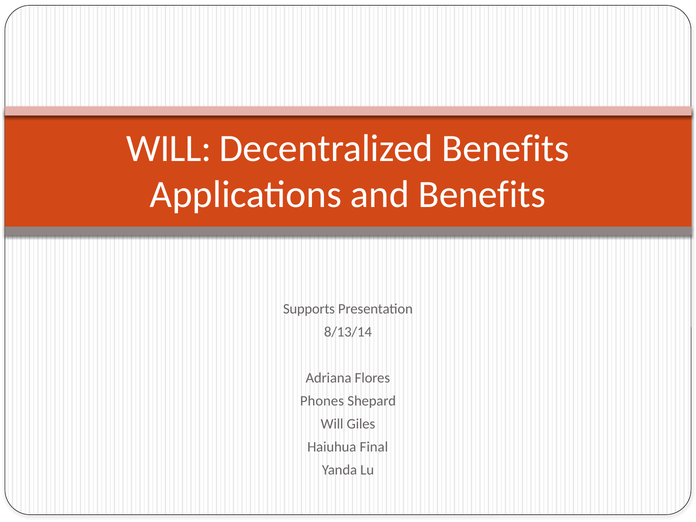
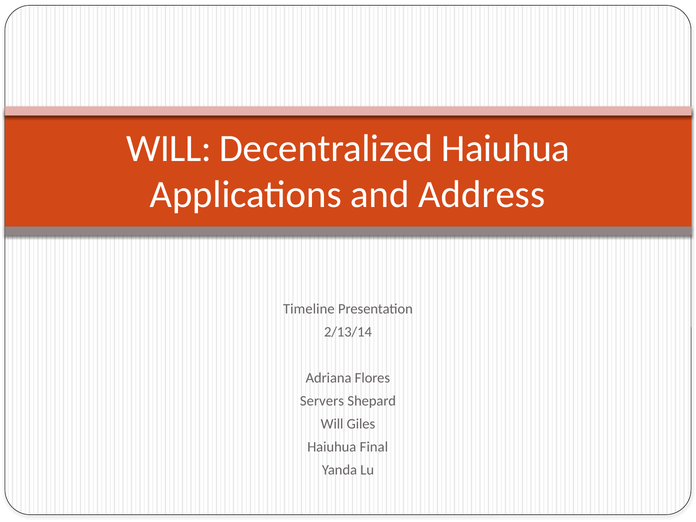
Decentralized Benefits: Benefits -> Haiuhua (506, 148)
and Benefits: Benefits -> Address (482, 195)
Supports: Supports -> Timeline (309, 309)
8/13/14: 8/13/14 -> 2/13/14 (348, 332)
Phones: Phones -> Servers (322, 401)
